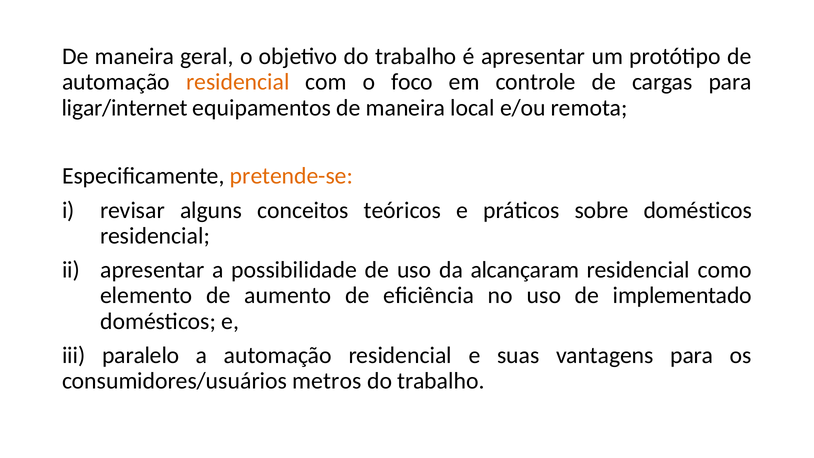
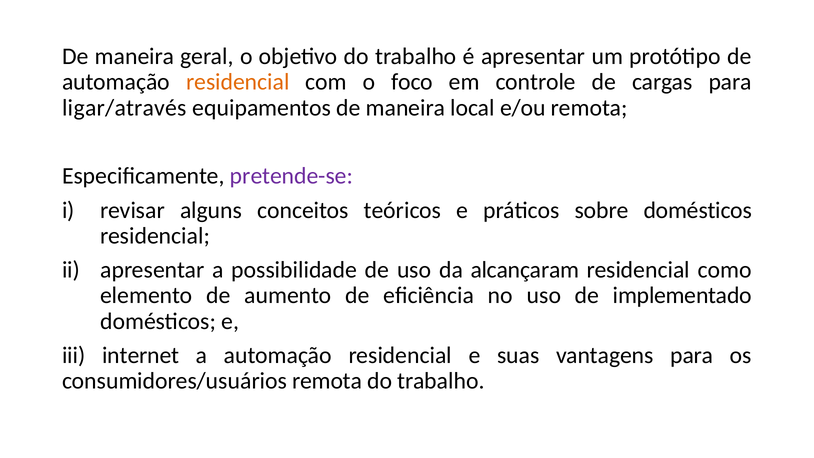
ligar/internet: ligar/internet -> ligar/através (124, 108)
pretende-se colour: orange -> purple (291, 176)
paralelo: paralelo -> internet (141, 355)
consumidores/usuários metros: metros -> remota (327, 381)
